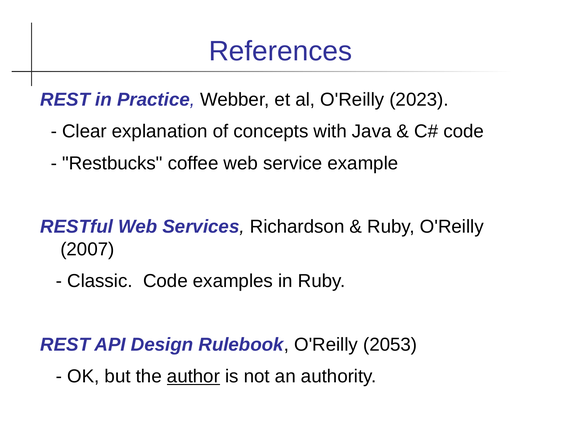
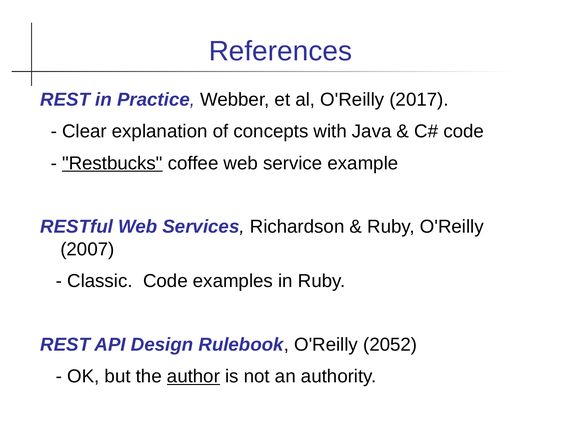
2023: 2023 -> 2017 (419, 100)
Restbucks underline: none -> present (112, 163)
2053: 2053 -> 2052 (390, 344)
